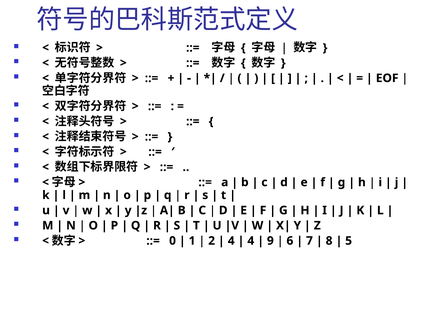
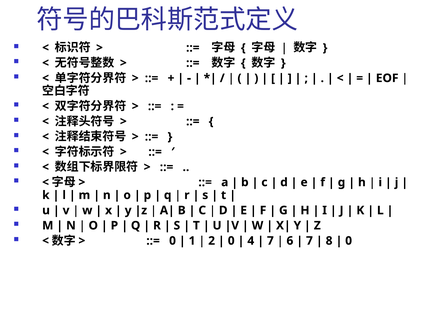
4: 4 -> 0 (231, 241)
9: 9 -> 7 (270, 241)
5: 5 -> 0 (349, 241)
